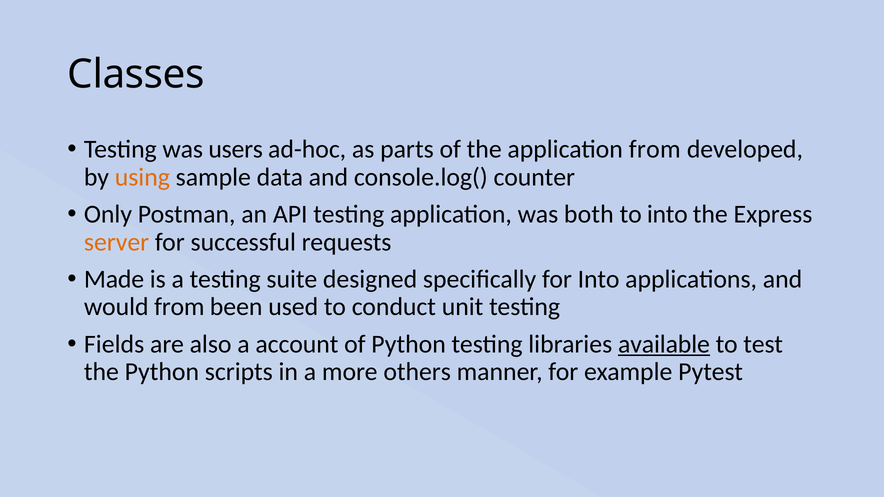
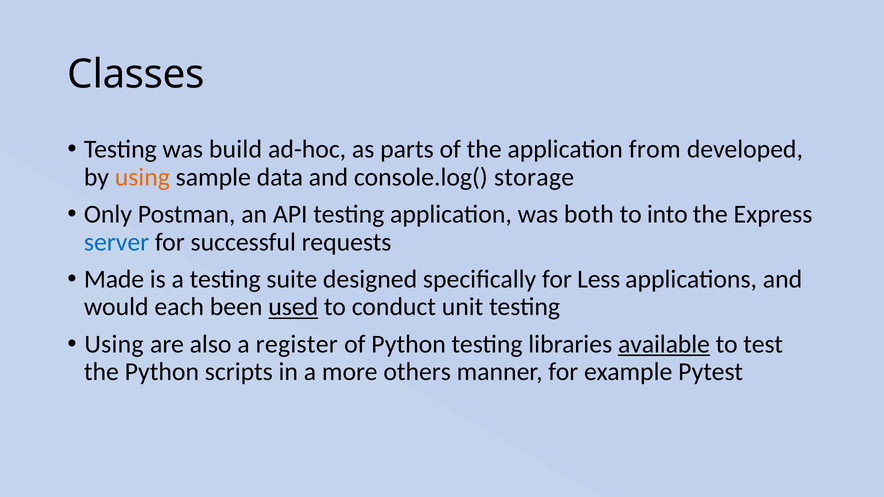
users: users -> build (235, 149)
counter: counter -> storage (534, 177)
server colour: orange -> blue (117, 242)
for Into: Into -> Less (599, 279)
would from: from -> each (179, 307)
used underline: none -> present (293, 307)
Fields: Fields -> Using (114, 344)
account: account -> register (297, 344)
